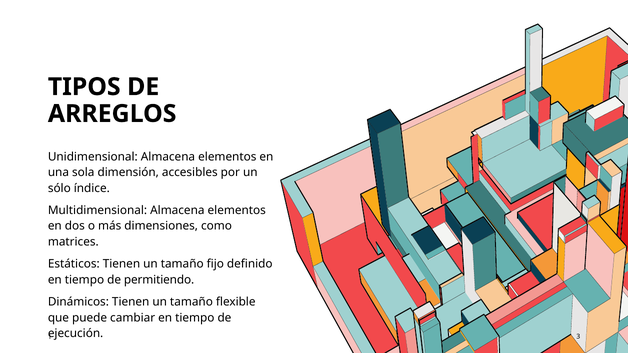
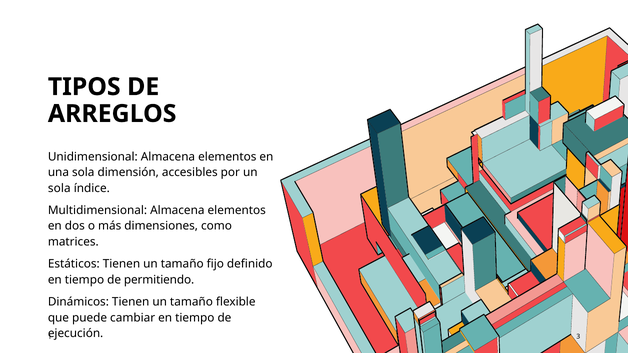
sólo: sólo -> sola (59, 188)
